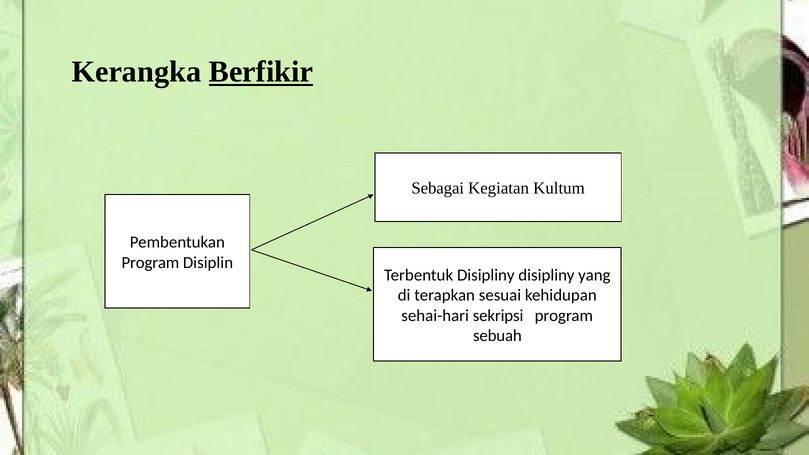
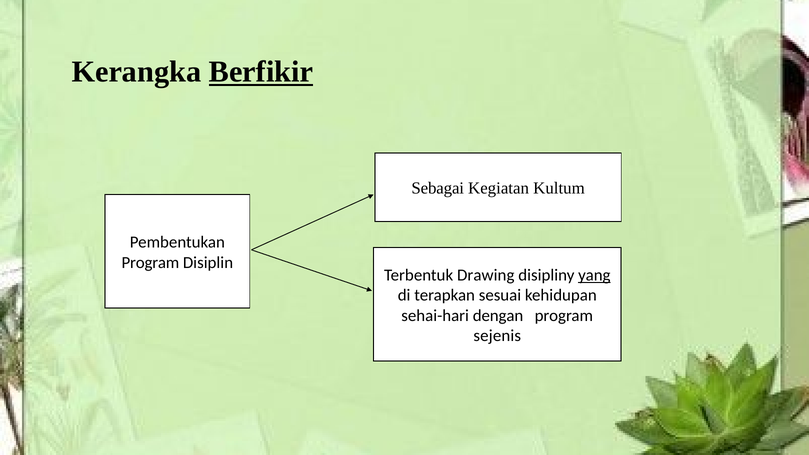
Terbentuk Disipliny: Disipliny -> Drawing (486, 275)
yang underline: none -> present (594, 275)
sekripsi: sekripsi -> dengan (498, 316)
sebuah: sebuah -> sejenis (497, 336)
